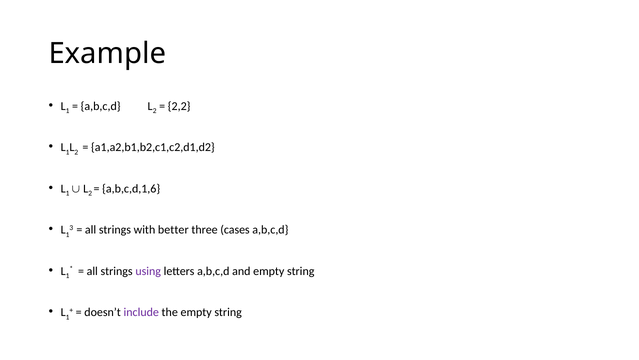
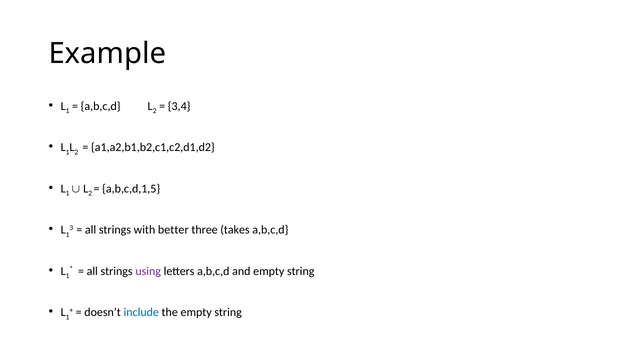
2,2: 2,2 -> 3,4 (179, 106)
a,b,c,d,1,6: a,b,c,d,1,6 -> a,b,c,d,1,5 (131, 188)
cases: cases -> takes (235, 230)
include colour: purple -> blue (141, 312)
